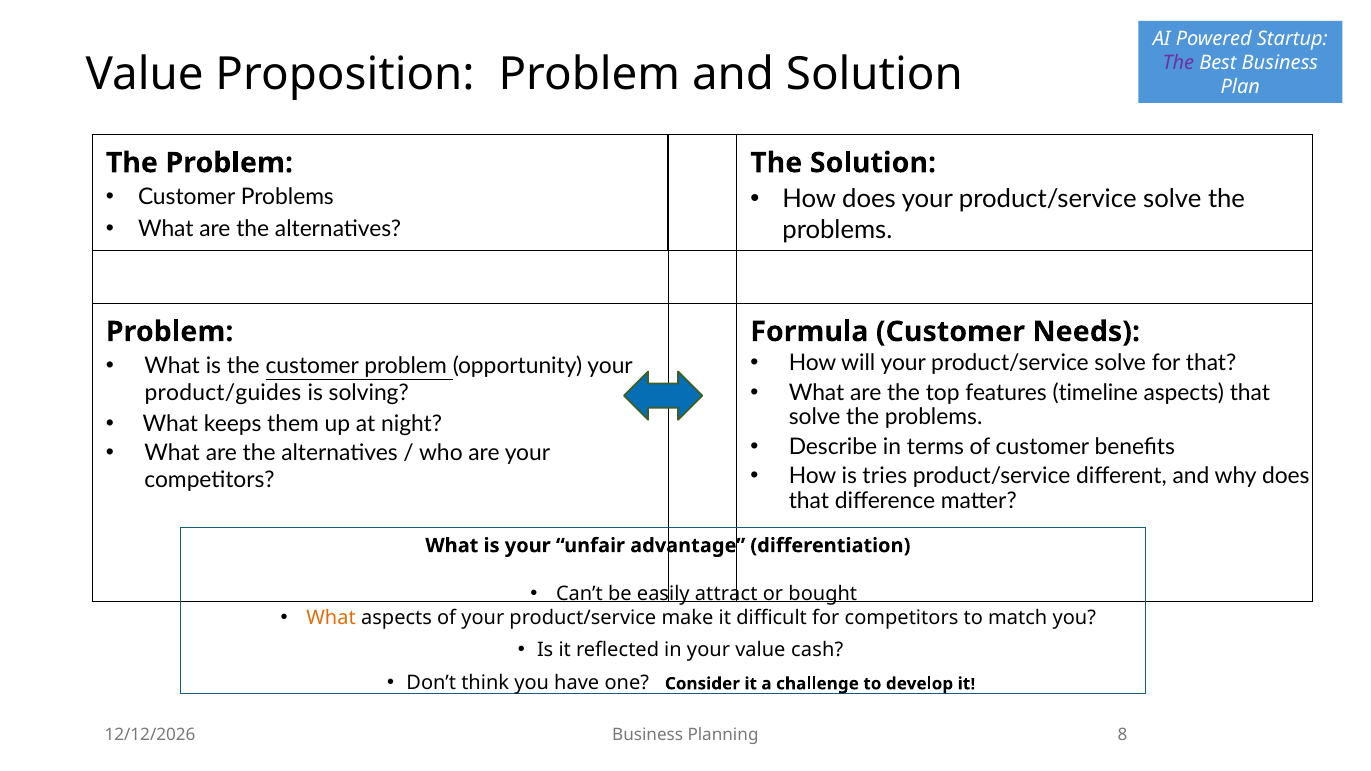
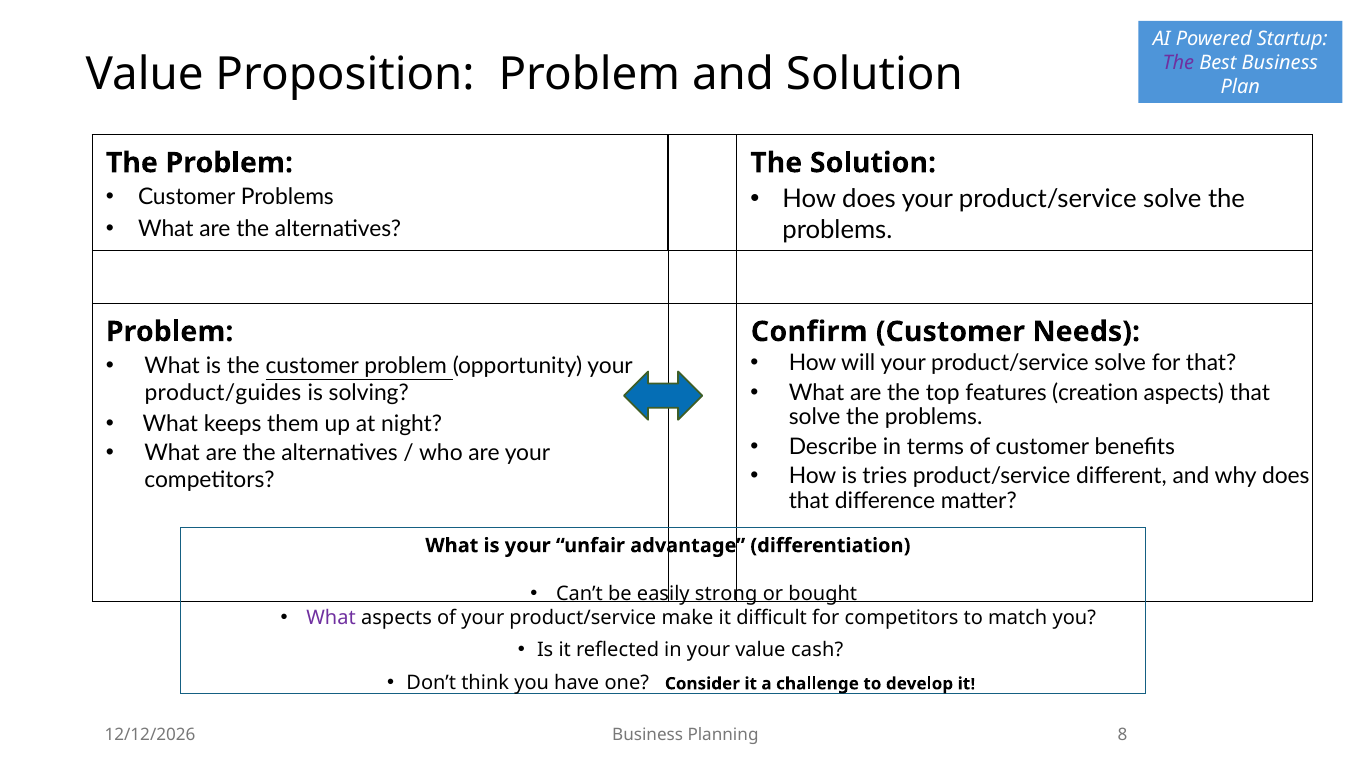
Formula: Formula -> Confirm (809, 332)
timeline: timeline -> creation (1095, 393)
attract: attract -> strong (726, 594)
What colour: orange -> purple (331, 618)
